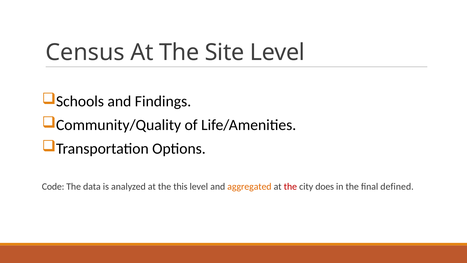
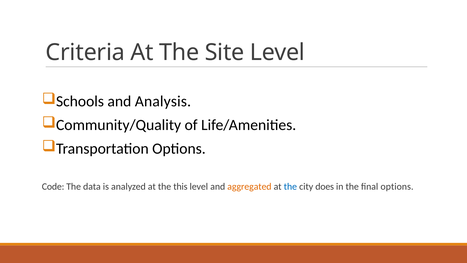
Census: Census -> Criteria (85, 52)
Findings: Findings -> Analysis (163, 101)
the colour: red -> blue (290, 186)
final defined: defined -> options (397, 186)
